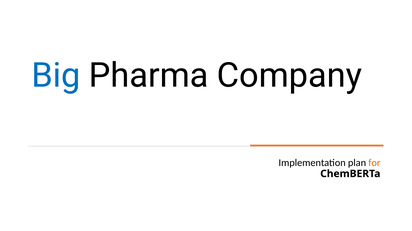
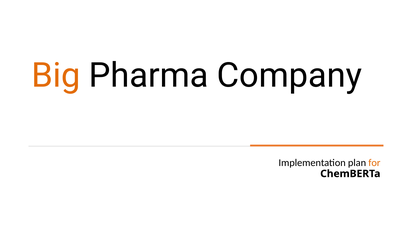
Big colour: blue -> orange (56, 76)
